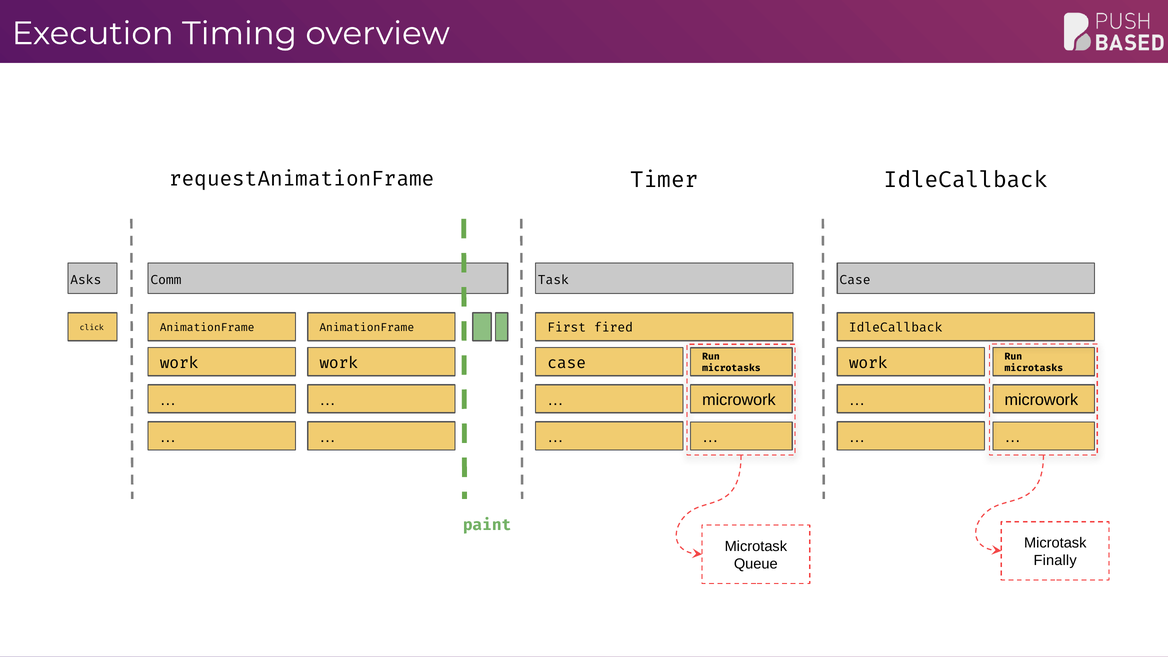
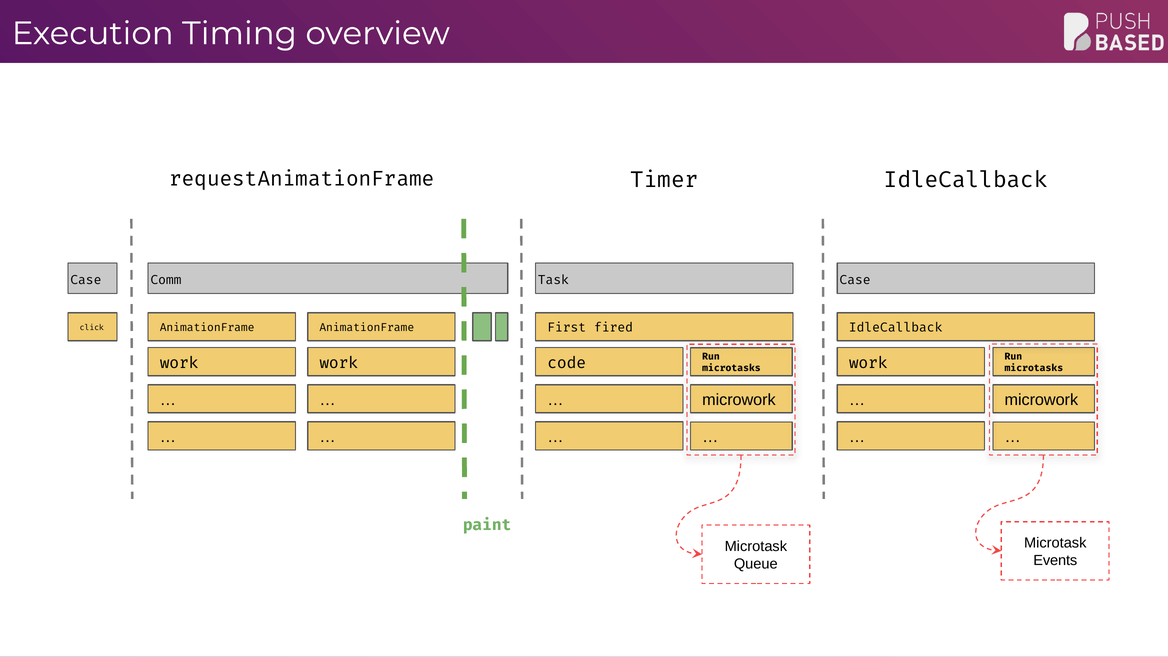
Asks: Asks -> Case (86, 280)
case: case -> code (567, 363)
Finally: Finally -> Events (1055, 561)
